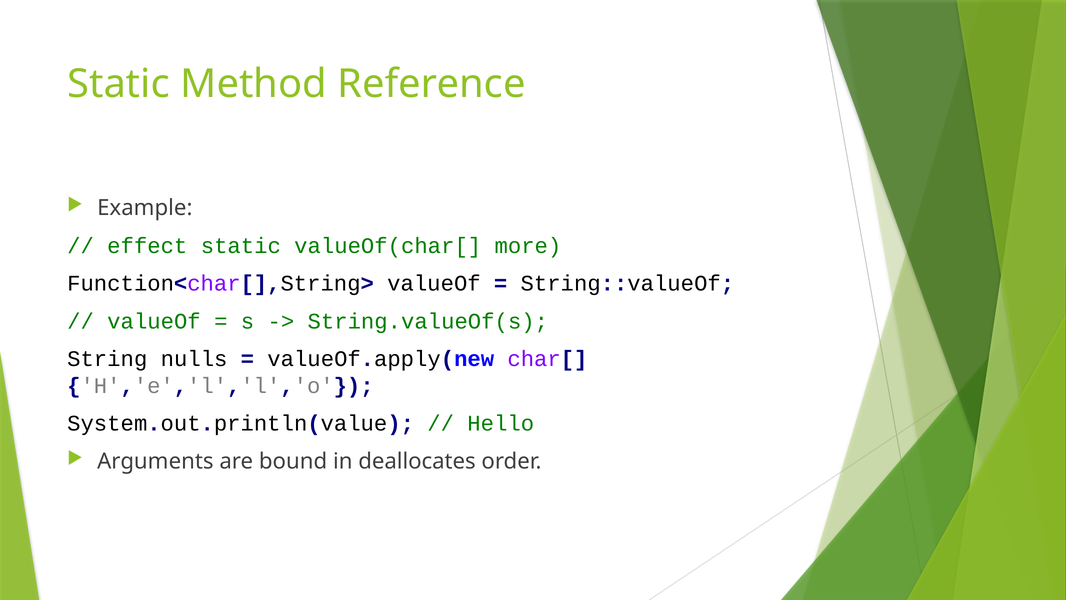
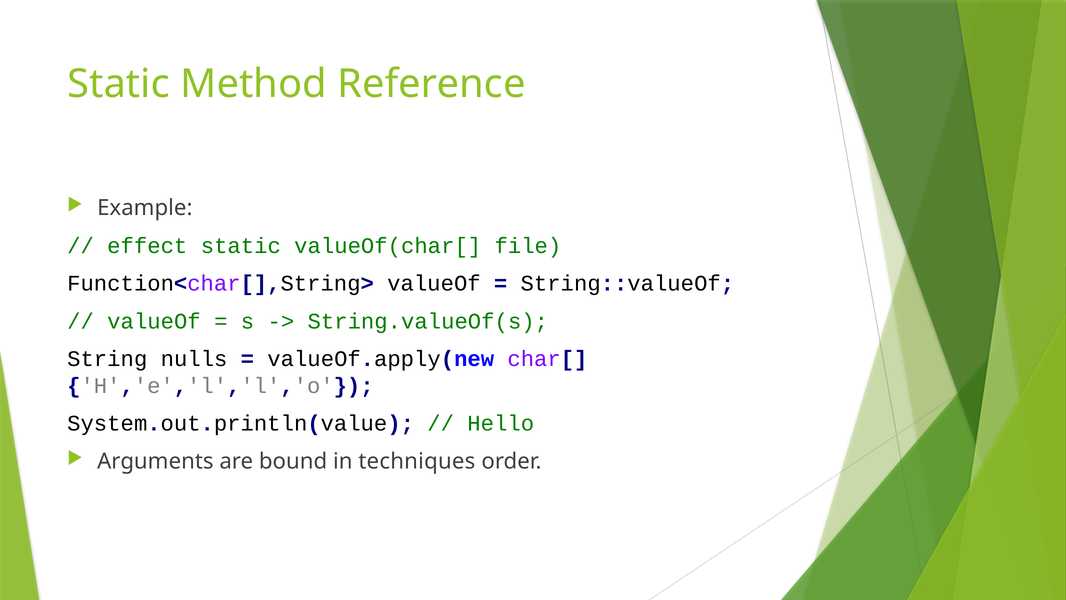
more: more -> file (528, 246)
deallocates: deallocates -> techniques (417, 461)
